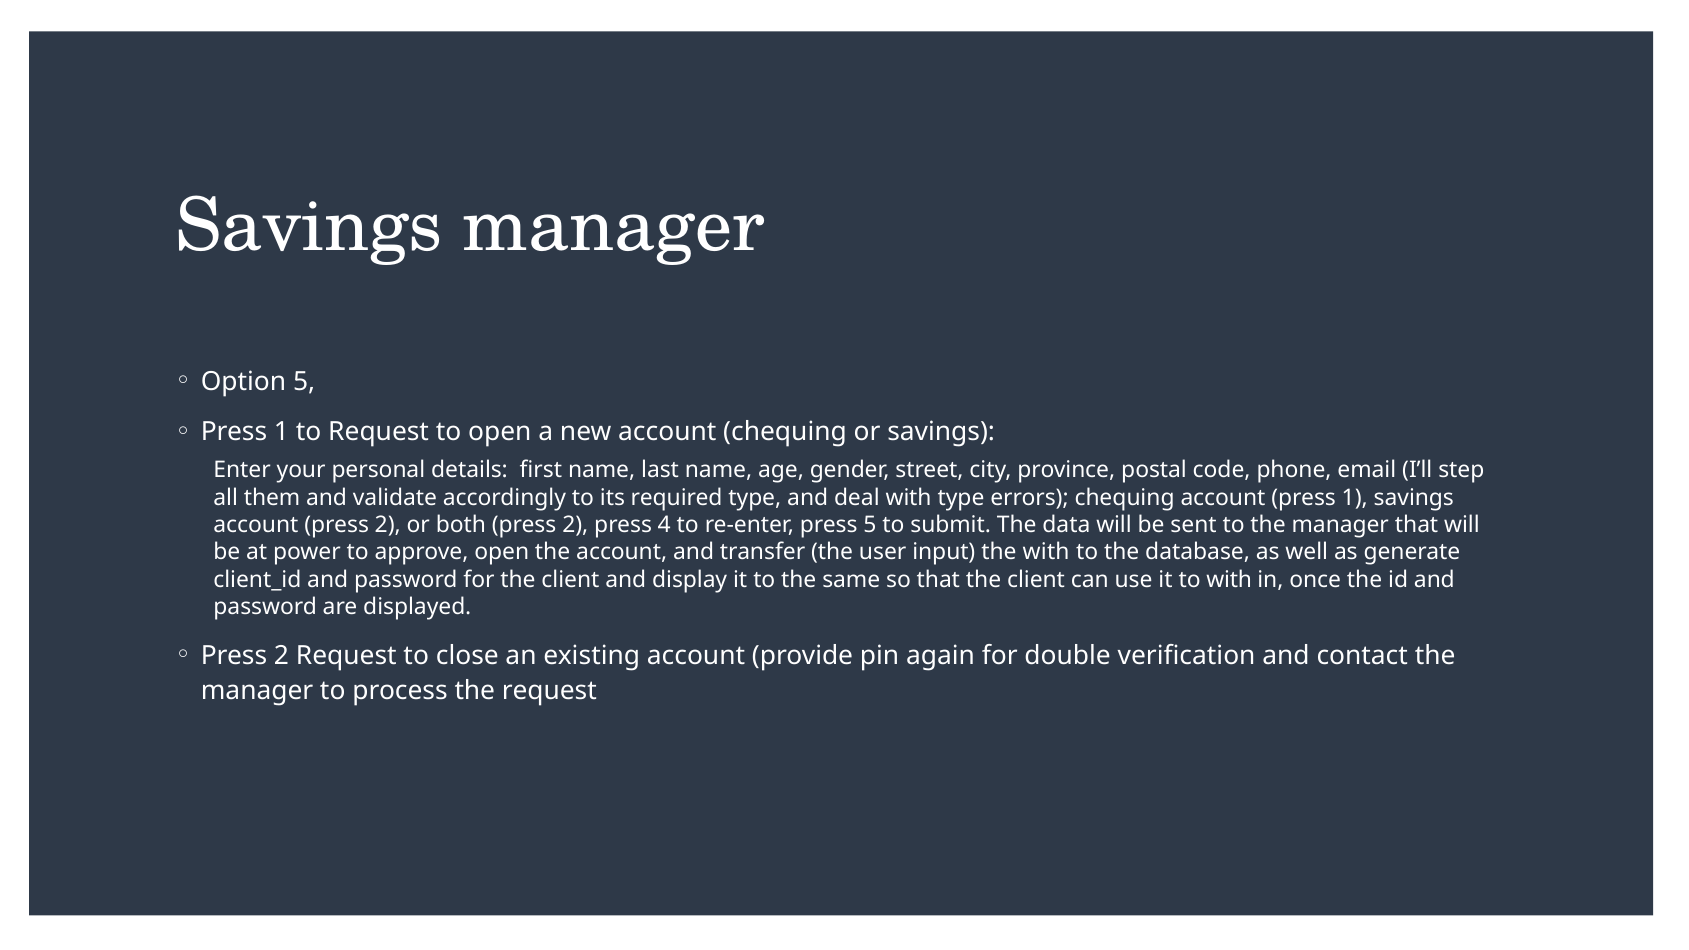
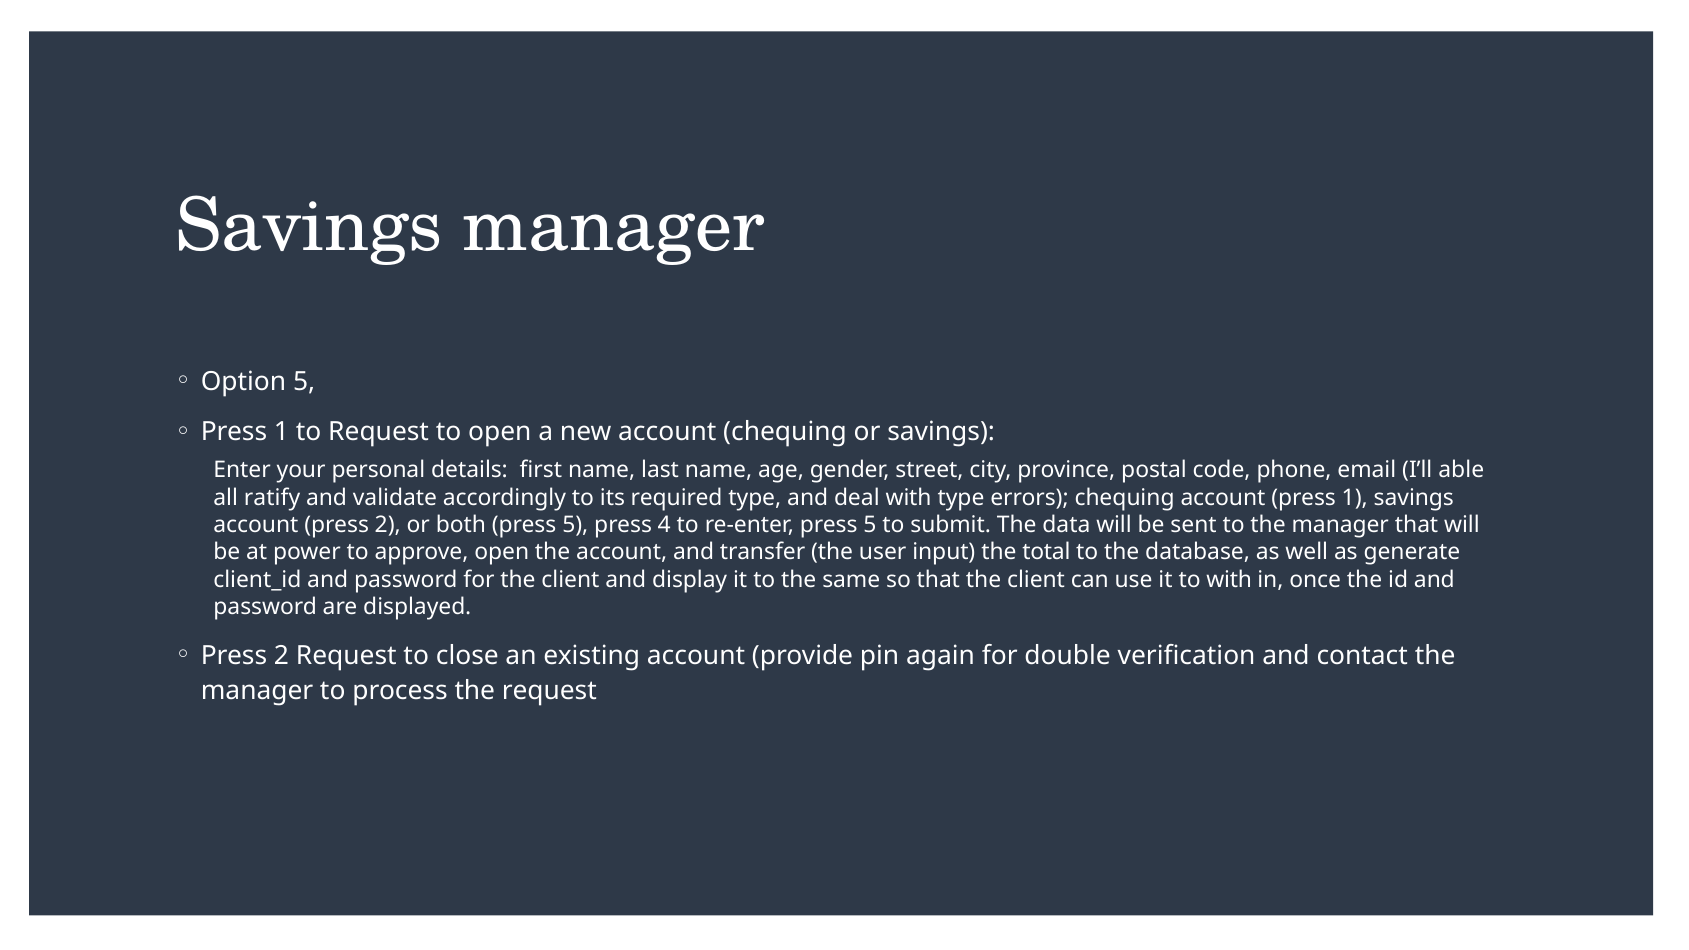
step: step -> able (1461, 470)
them: them -> ratify (272, 497)
both press 2: 2 -> 5 (575, 525)
the with: with -> total (1046, 552)
